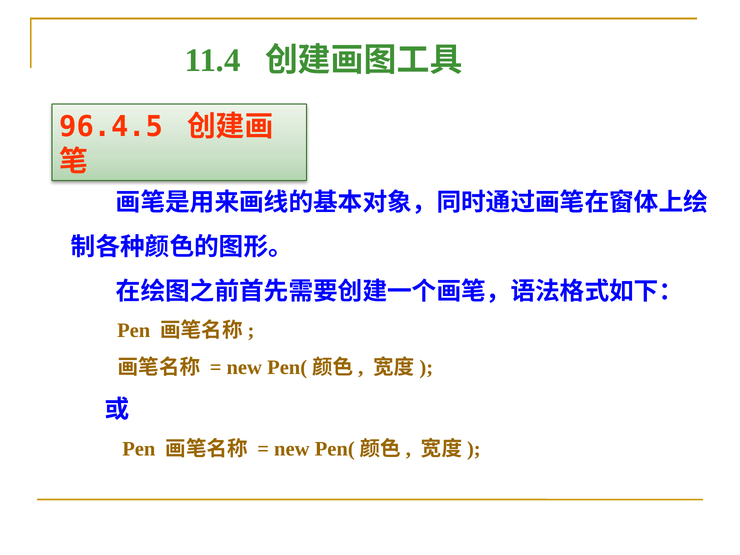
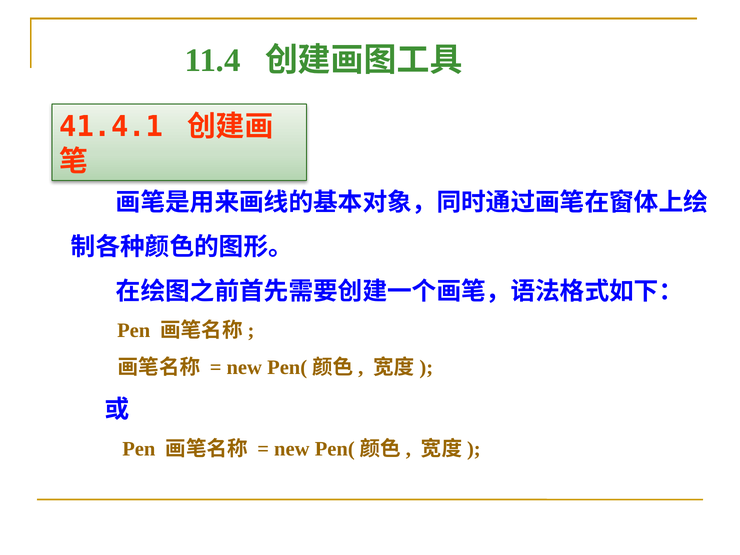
96.4.5: 96.4.5 -> 41.4.1 (111, 127)
